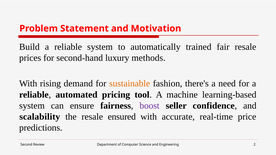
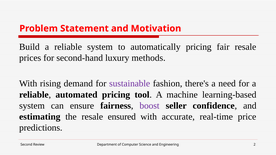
automatically trained: trained -> pricing (199, 47)
sustainable colour: orange -> purple (130, 84)
scalability: scalability -> estimating (40, 117)
